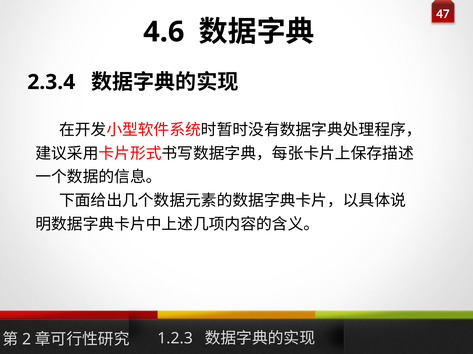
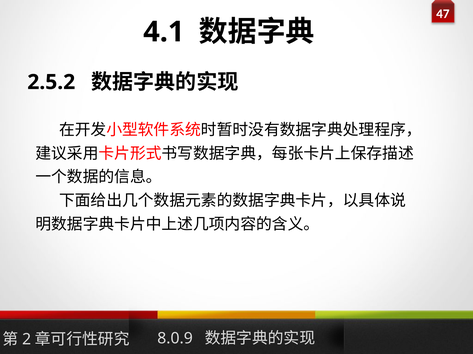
4.6: 4.6 -> 4.1 (164, 32)
2.3.4: 2.3.4 -> 2.5.2 (51, 82)
1.2.3: 1.2.3 -> 8.0.9 (175, 339)
